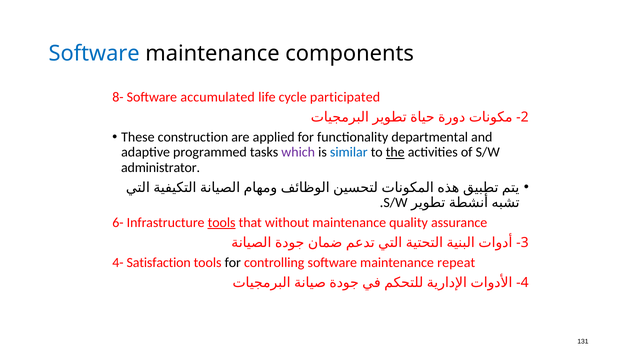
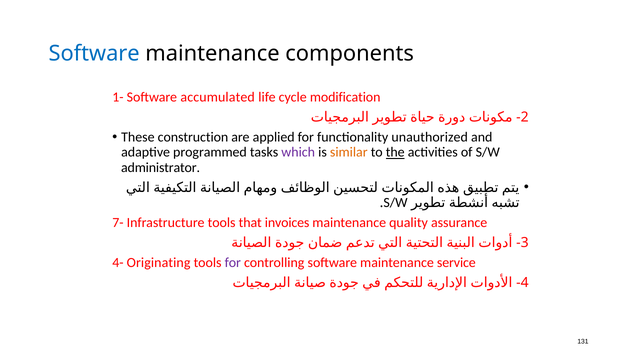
8-: 8- -> 1- (118, 97)
participated: participated -> modification (345, 97)
departmental: departmental -> unauthorized (430, 137)
similar colour: blue -> orange (349, 153)
6-: 6- -> 7- (118, 223)
tools underline: present -> none (222, 223)
without: without -> invoices (287, 223)
Satisfaction: Satisfaction -> Originating (159, 263)
for colour: black -> purple (233, 263)
repeat: repeat -> service (456, 263)
